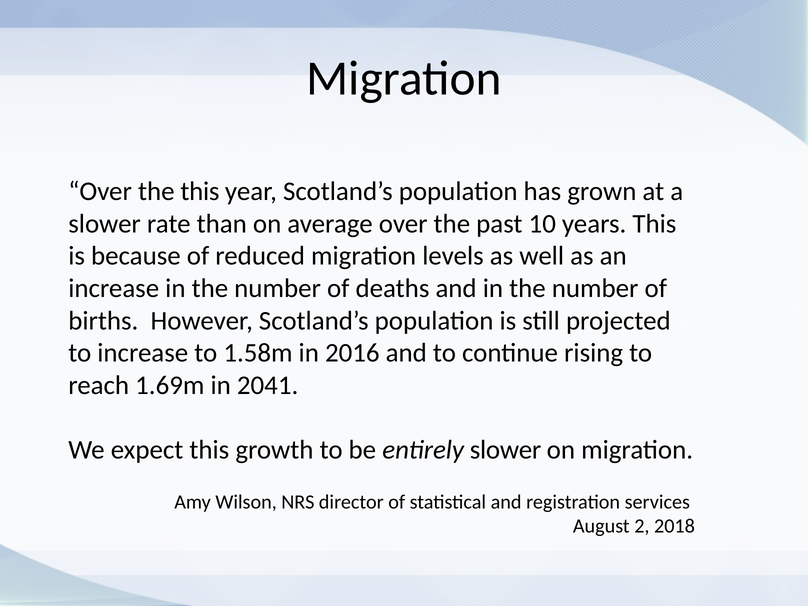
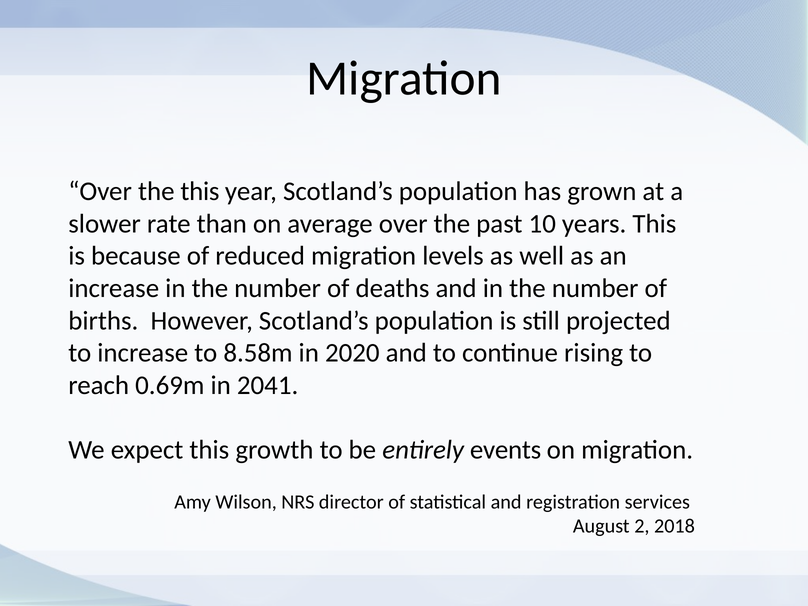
1.58m: 1.58m -> 8.58m (258, 353)
2016: 2016 -> 2020 (352, 353)
1.69m: 1.69m -> 0.69m (170, 385)
entirely slower: slower -> events (506, 450)
